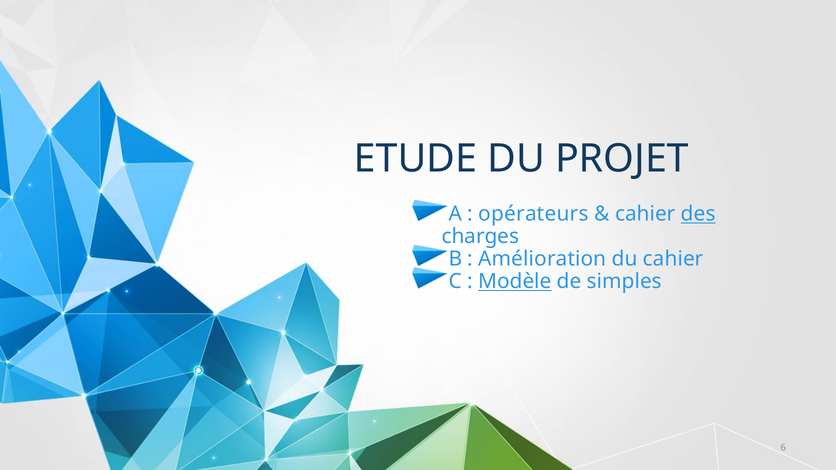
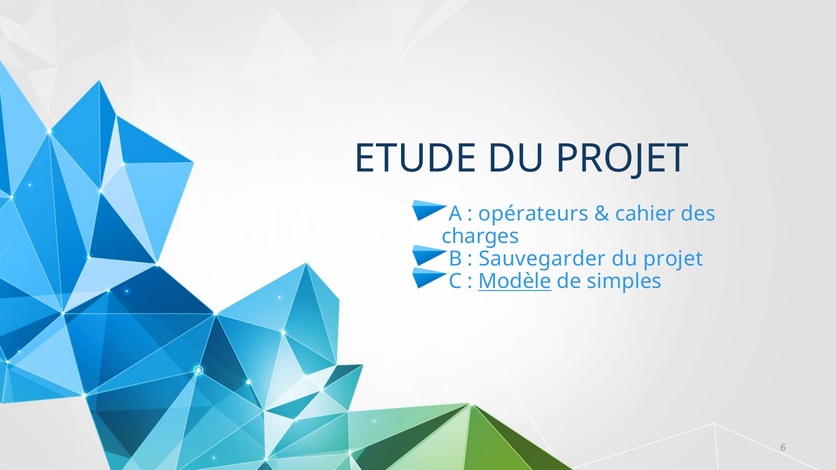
des underline: present -> none (698, 214)
Amélioration: Amélioration -> Sauvegarder (542, 259)
cahier: cahier -> projet (673, 259)
